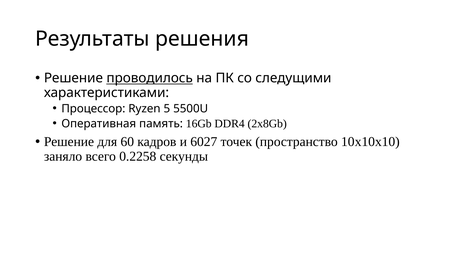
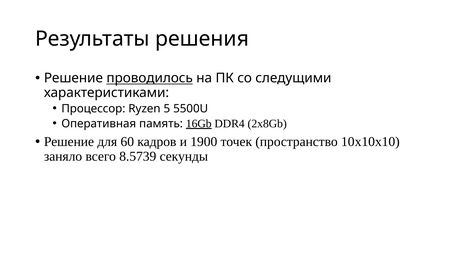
16Gb underline: none -> present (199, 124)
6027: 6027 -> 1900 (204, 142)
0.2258: 0.2258 -> 8.5739 (138, 157)
